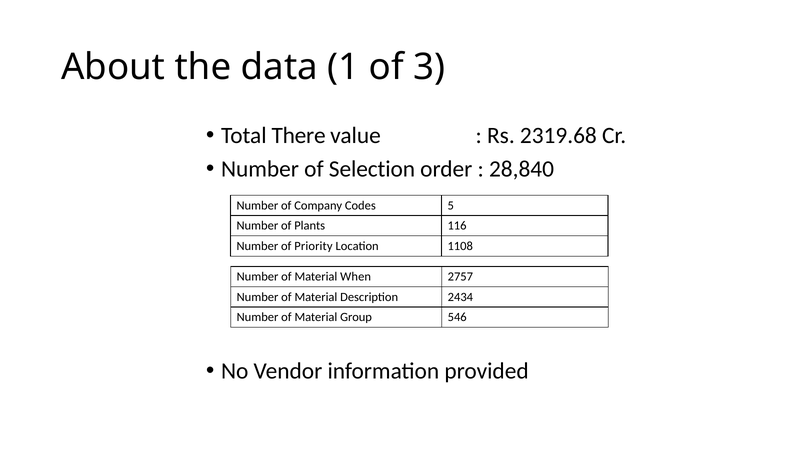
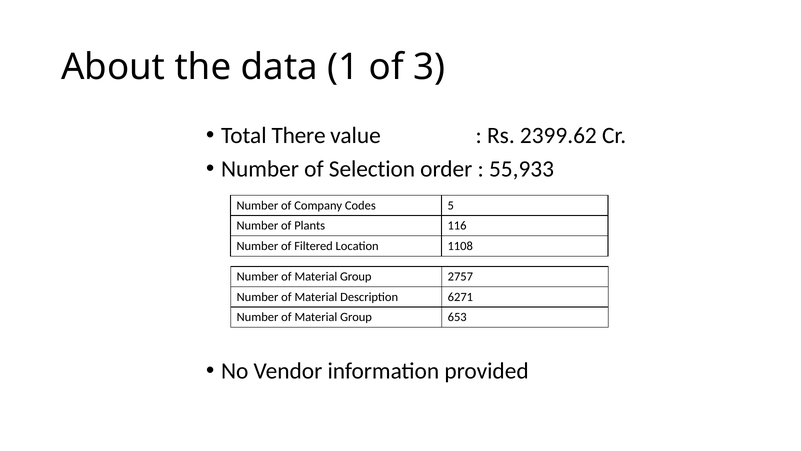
2319.68: 2319.68 -> 2399.62 (558, 135)
28,840: 28,840 -> 55,933 (522, 169)
Priority: Priority -> Filtered (314, 246)
When: When -> Group (356, 276)
2434: 2434 -> 6271 (460, 297)
546: 546 -> 653 (457, 317)
